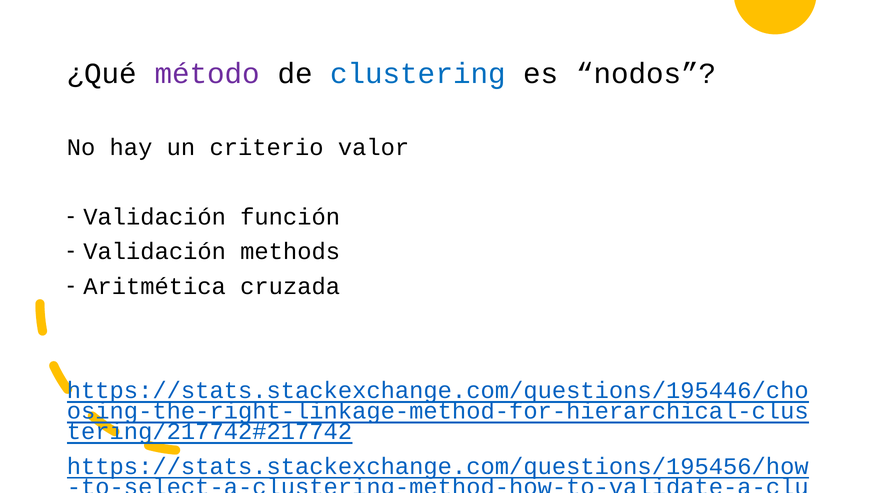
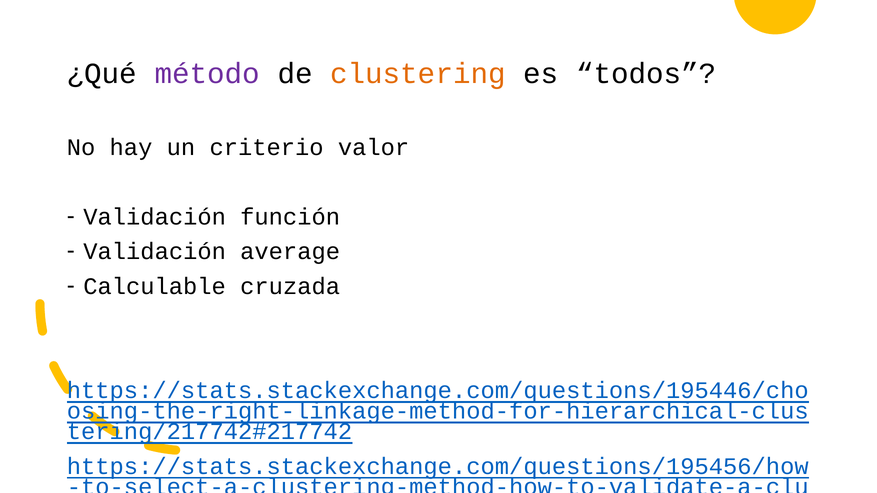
clustering colour: blue -> orange (418, 74)
nodos: nodos -> todos (646, 74)
methods: methods -> average (290, 252)
Aritmética: Aritmética -> Calculable (155, 286)
